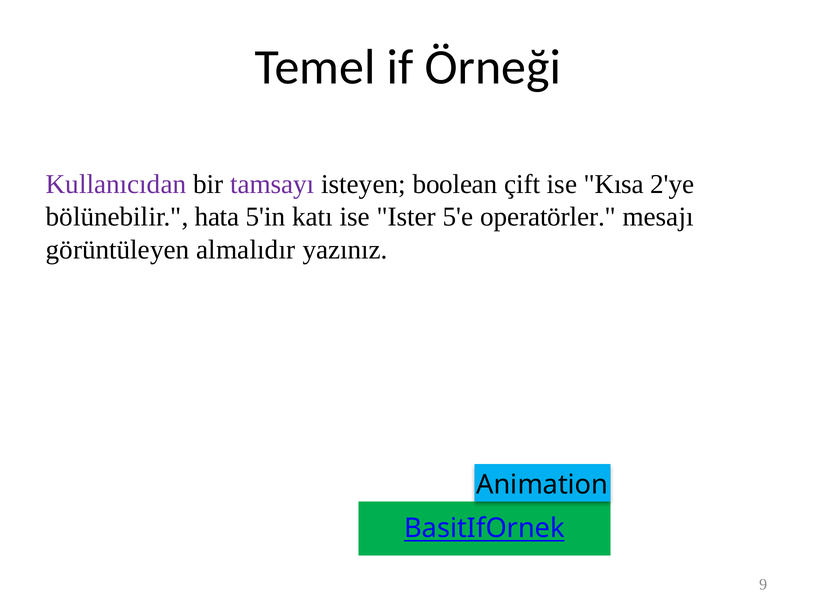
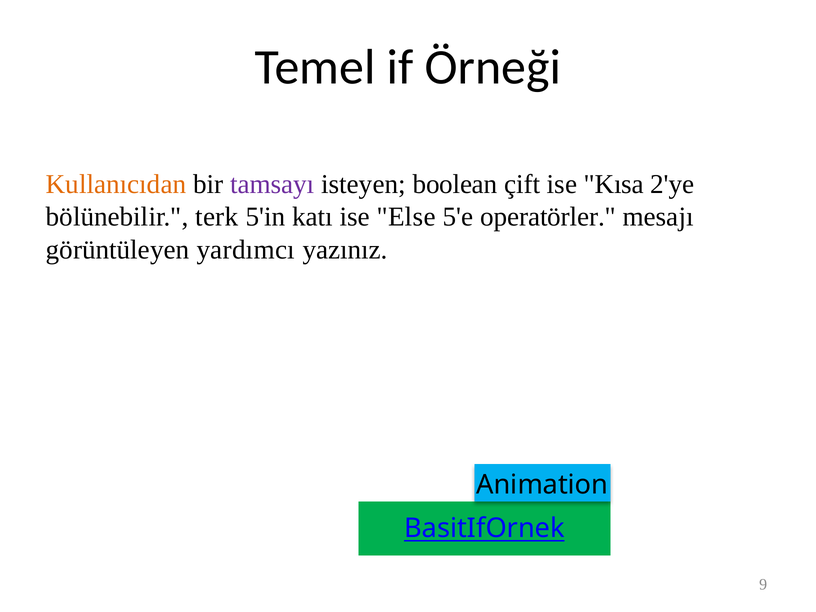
Kullanıcıdan colour: purple -> orange (116, 184)
hata: hata -> terk (217, 217)
Ister: Ister -> Else (406, 217)
almalıdır: almalıdır -> yardımcı (246, 250)
